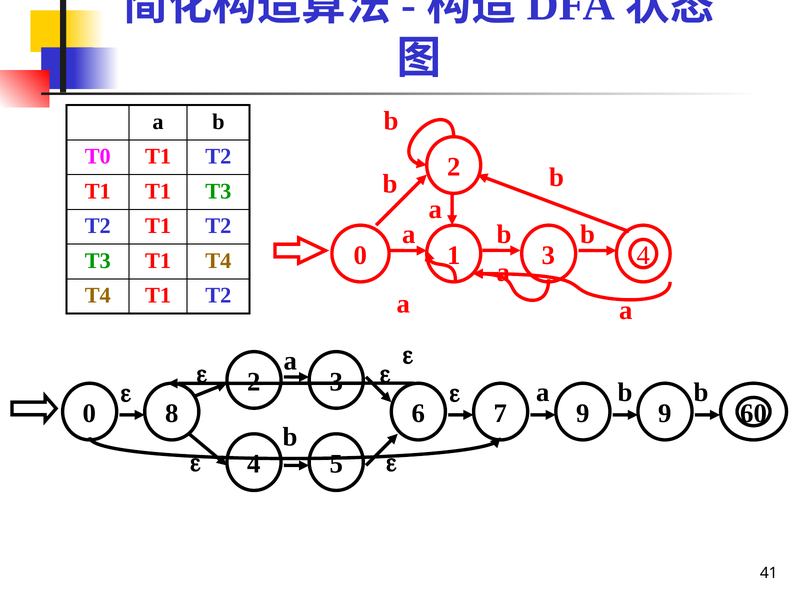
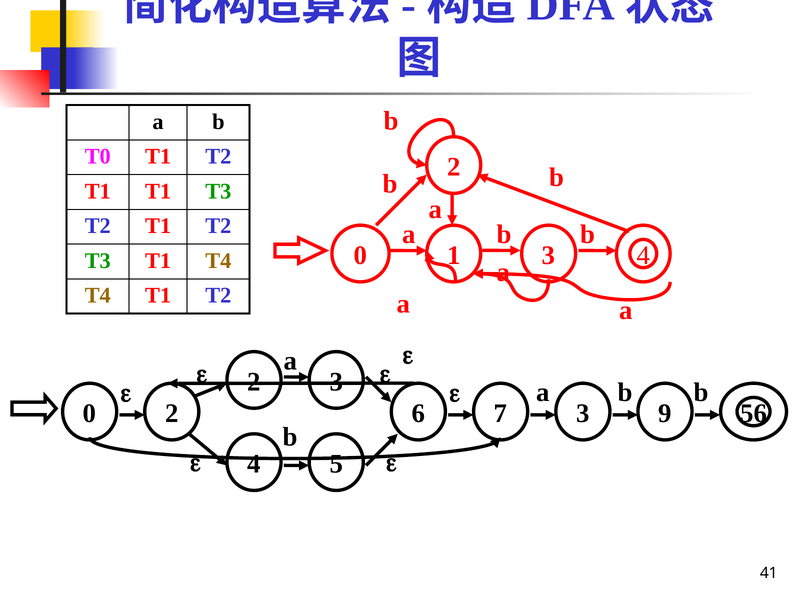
0 8: 8 -> 2 (172, 414)
7 9: 9 -> 3 (583, 414)
60: 60 -> 56 (754, 414)
